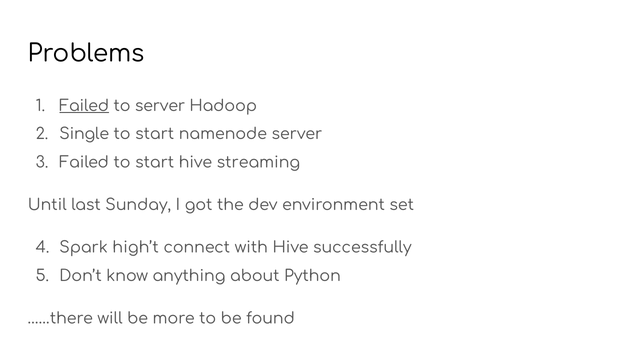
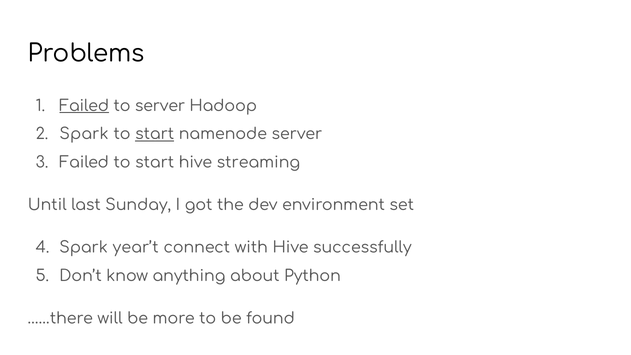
Single: Single -> Spark (84, 134)
start underline: none -> present (155, 134)
high’t: high’t -> year’t (136, 247)
